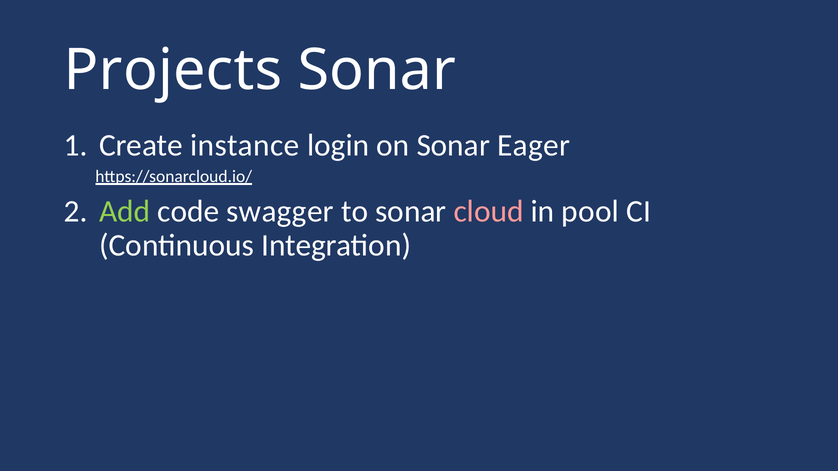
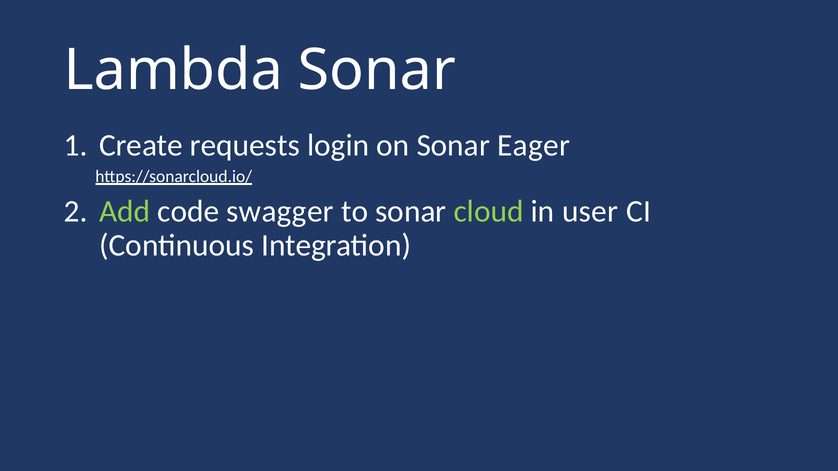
Projects: Projects -> Lambda (173, 70)
instance: instance -> requests (245, 145)
cloud colour: pink -> light green (489, 212)
pool: pool -> user (590, 212)
